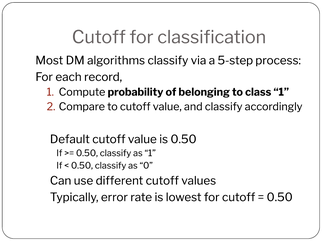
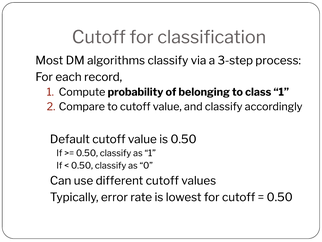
5-step: 5-step -> 3-step (235, 60)
